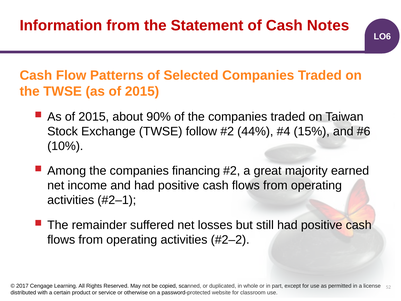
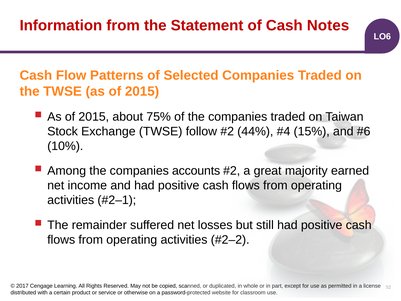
90%: 90% -> 75% (159, 117)
financing: financing -> accounts (196, 171)
